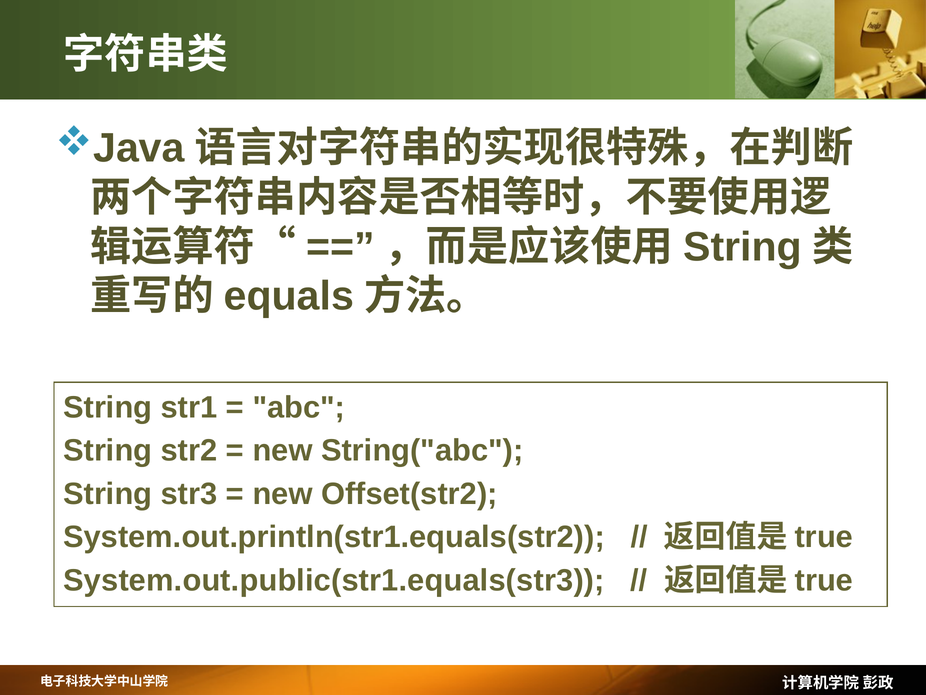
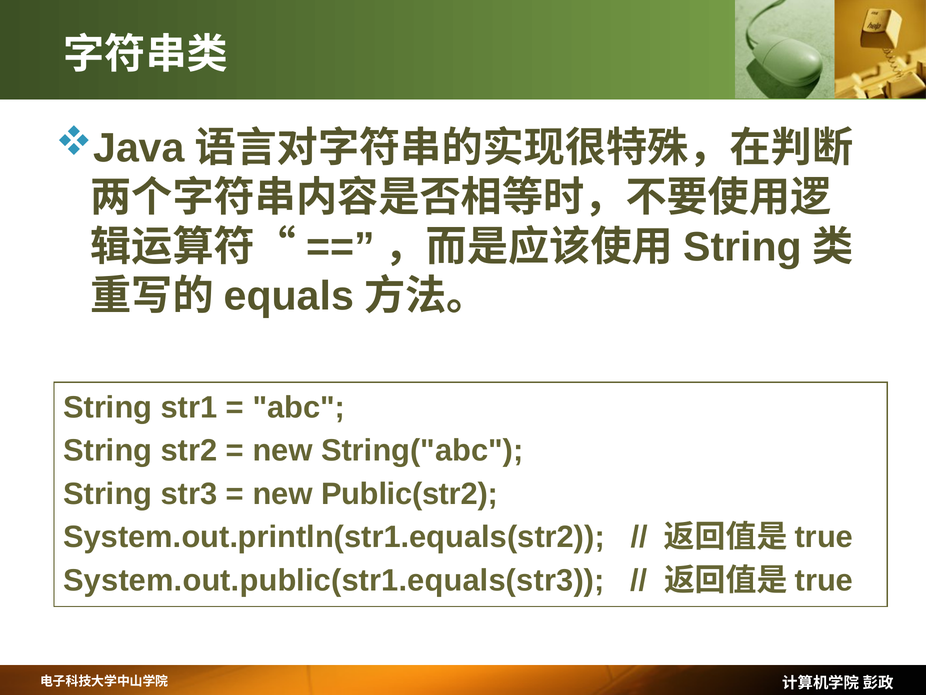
Offset(str2: Offset(str2 -> Public(str2 (409, 494)
